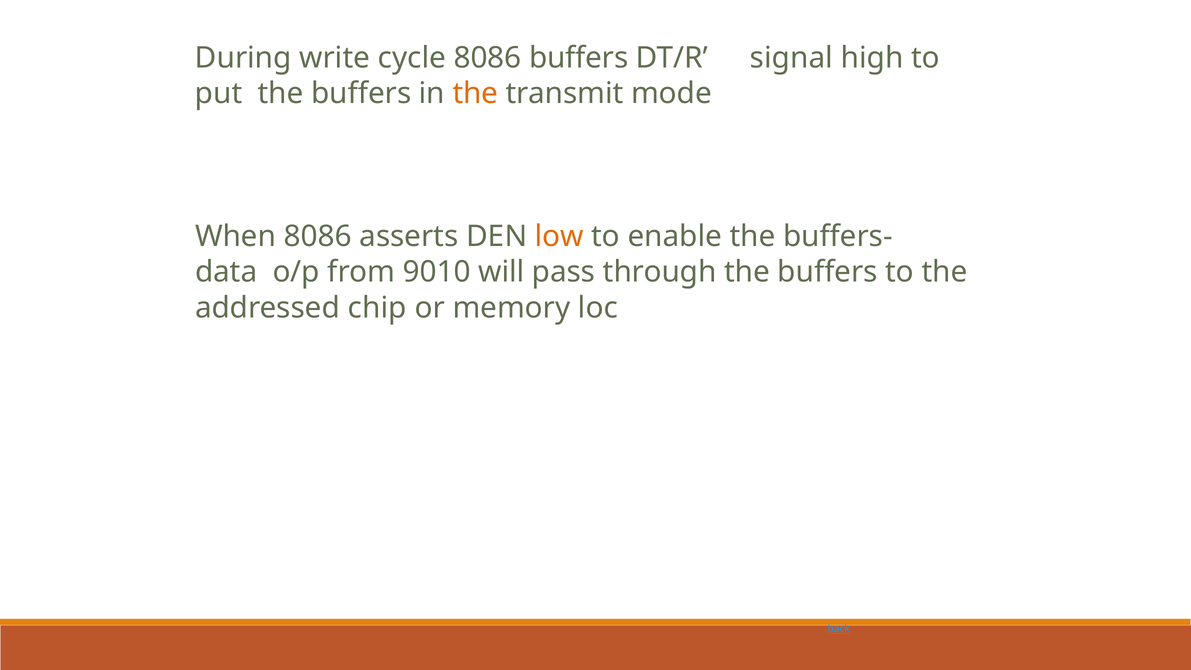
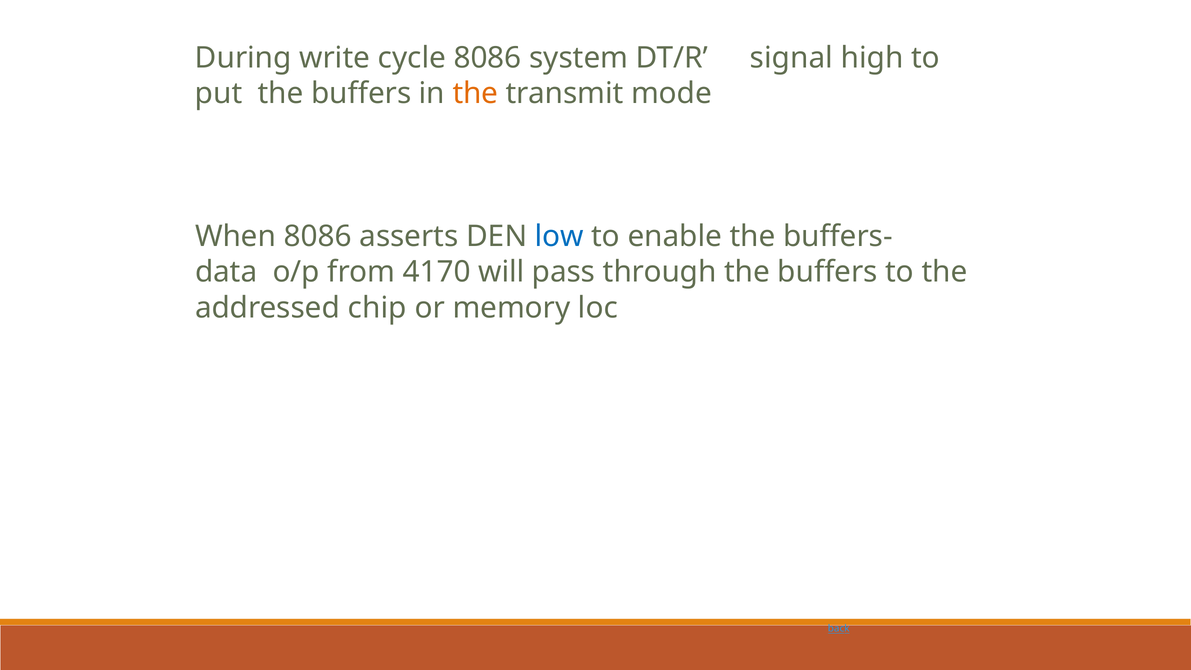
8086 buffers: buffers -> system (579, 58)
low colour: orange -> blue (559, 236)
9010: 9010 -> 4170 (437, 272)
